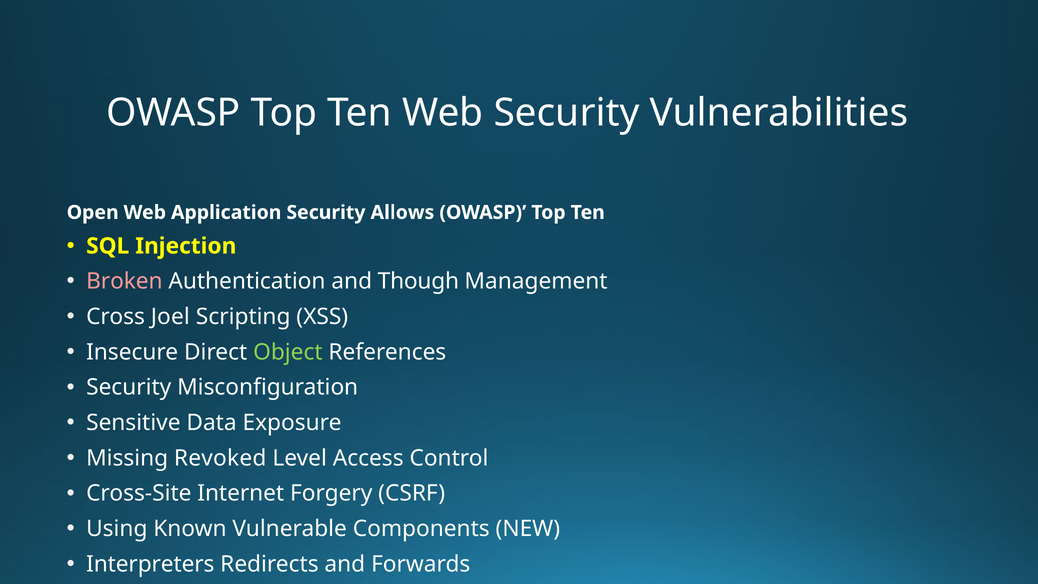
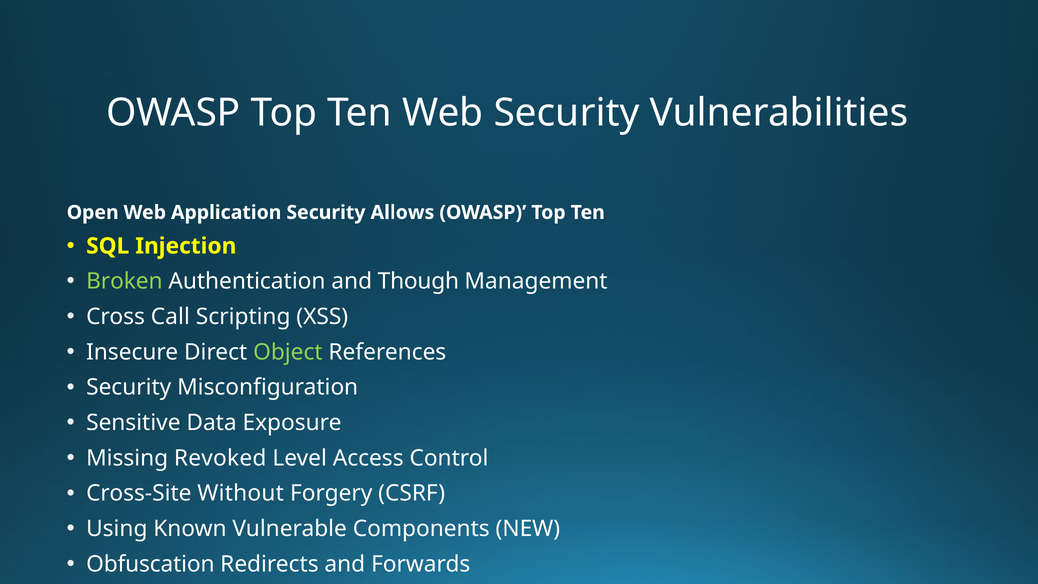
Broken colour: pink -> light green (124, 281)
Joel: Joel -> Call (170, 317)
Internet: Internet -> Without (241, 493)
Interpreters: Interpreters -> Obfuscation (150, 564)
